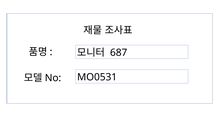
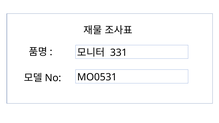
687: 687 -> 331 (119, 53)
